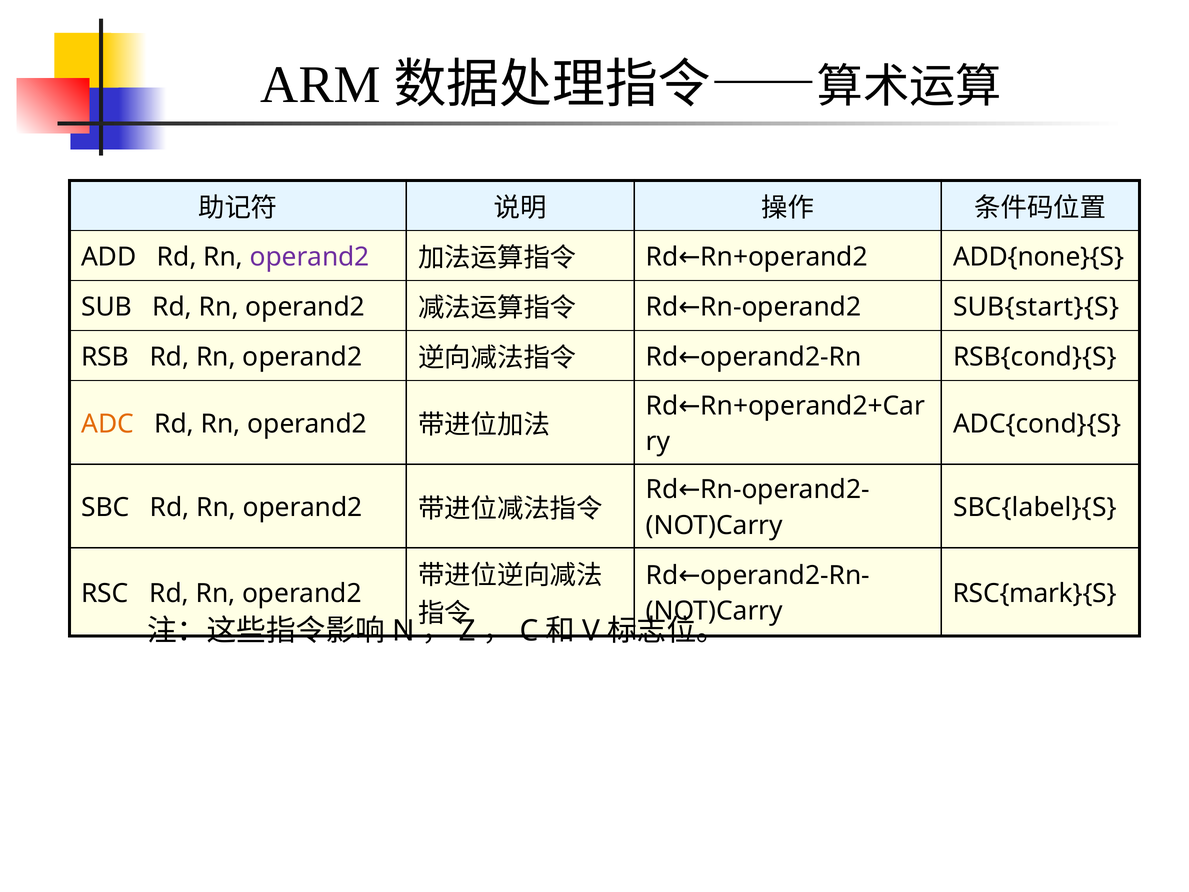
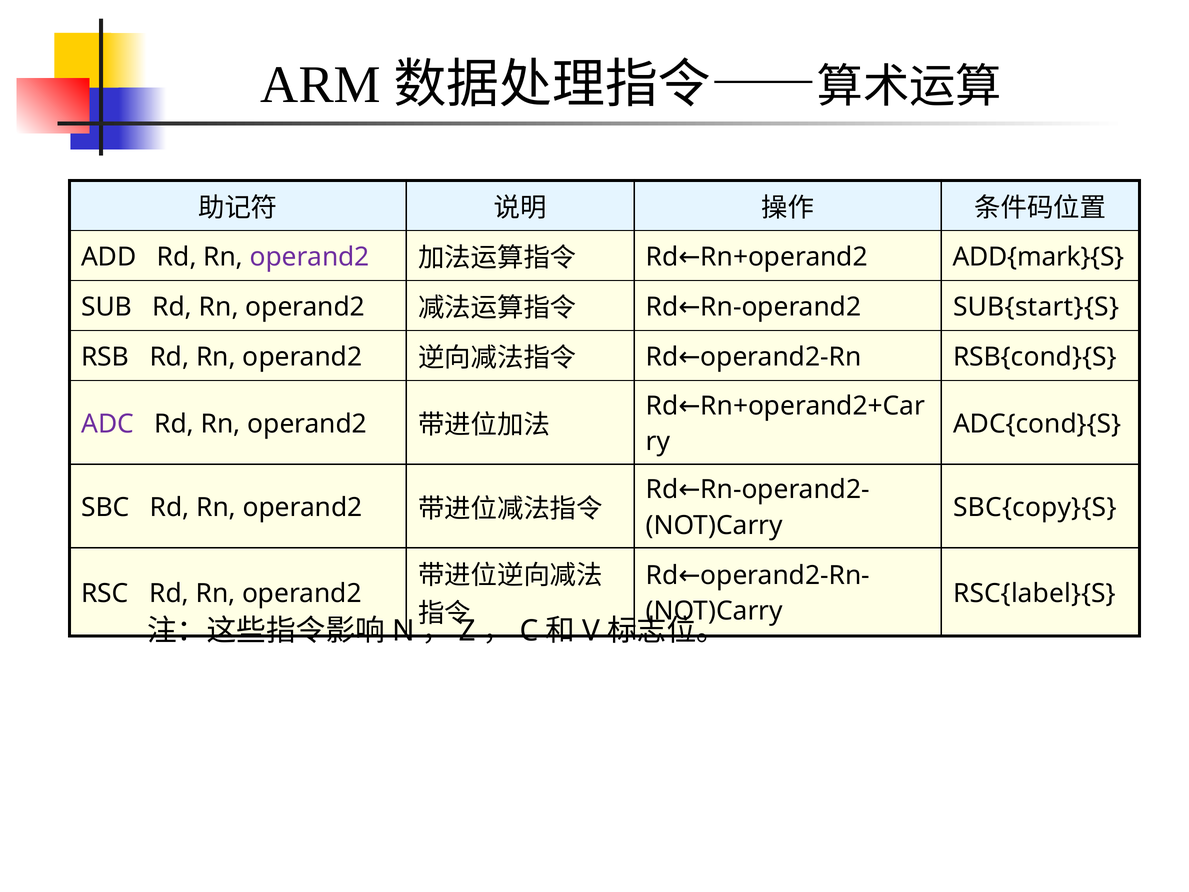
ADD{none}{S: ADD{none}{S -> ADD{mark}{S (1039, 257)
ADC colour: orange -> purple (108, 424)
SBC{label}{S: SBC{label}{S -> SBC{copy}{S (1035, 507)
RSC{mark}{S: RSC{mark}{S -> RSC{label}{S (1034, 593)
